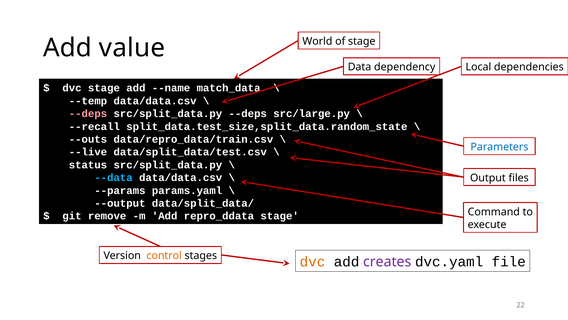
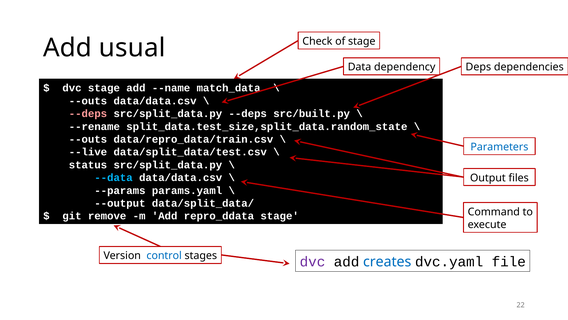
World: World -> Check (317, 41)
value: value -> usual (132, 48)
Local: Local -> Deps (478, 67)
--temp: --temp -> --outs (88, 101)
src/large.py: src/large.py -> src/built.py (312, 114)
--recall: --recall -> --rename (94, 126)
control colour: orange -> blue (164, 255)
dvc colour: orange -> purple (312, 261)
creates colour: purple -> blue (387, 261)
